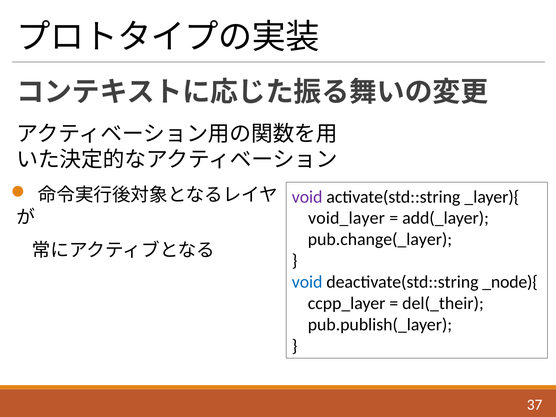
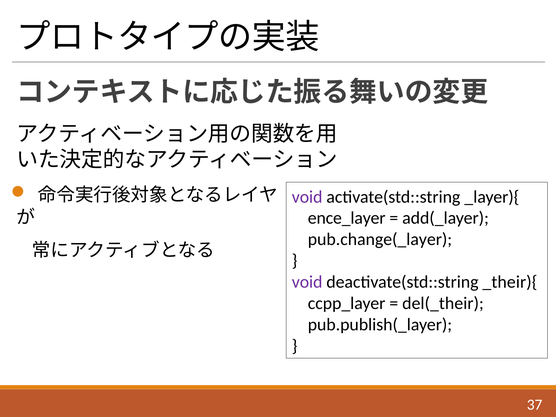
void_layer: void_layer -> ence_layer (347, 218)
void colour: blue -> purple (307, 282)
_node){: _node){ -> _their){ (510, 282)
